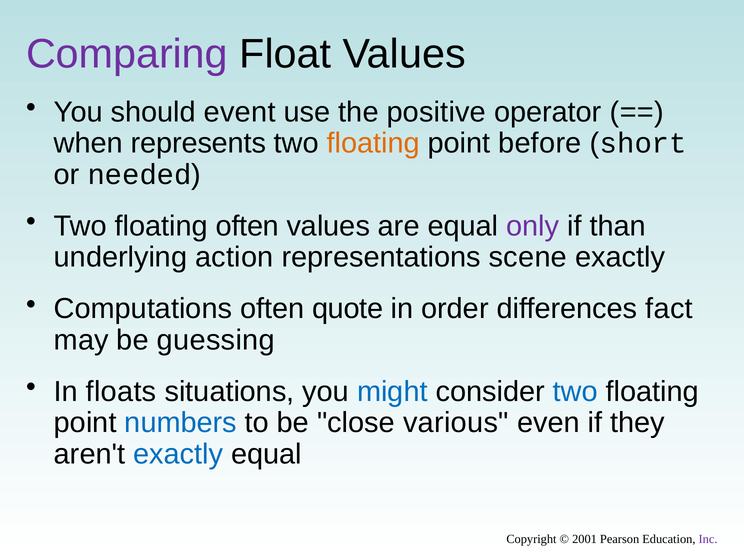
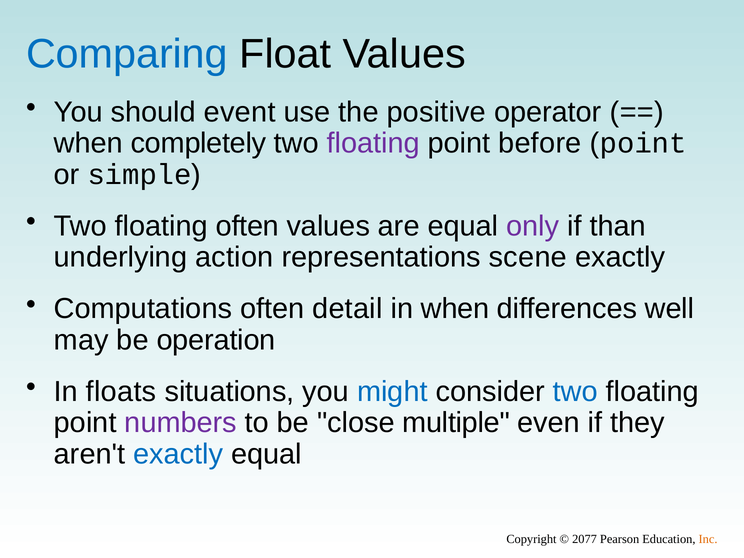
Comparing colour: purple -> blue (127, 54)
represents: represents -> completely (199, 143)
floating colour: orange -> purple (373, 143)
short: short -> point (643, 143)
needed: needed -> simple (140, 175)
quote: quote -> detail (347, 309)
in order: order -> when (455, 309)
fact: fact -> well (669, 309)
guessing: guessing -> operation (216, 340)
numbers colour: blue -> purple (181, 423)
various: various -> multiple (456, 423)
2001: 2001 -> 2077 (585, 539)
Inc colour: purple -> orange (708, 539)
